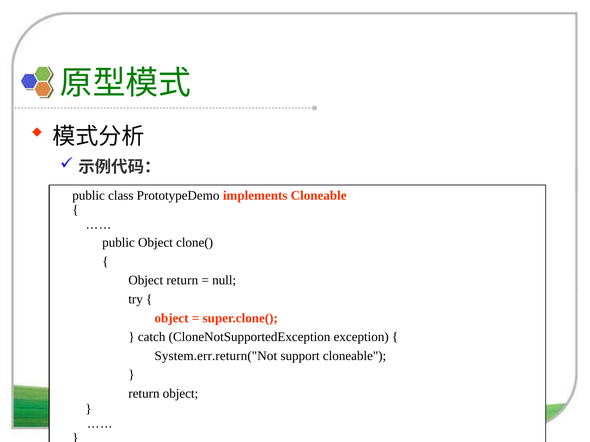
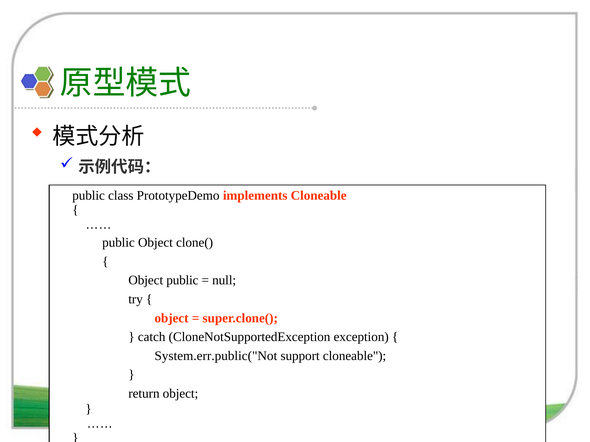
Object return: return -> public (182, 281)
System.err.return("Not: System.err.return("Not -> System.err.public("Not (216, 356)
